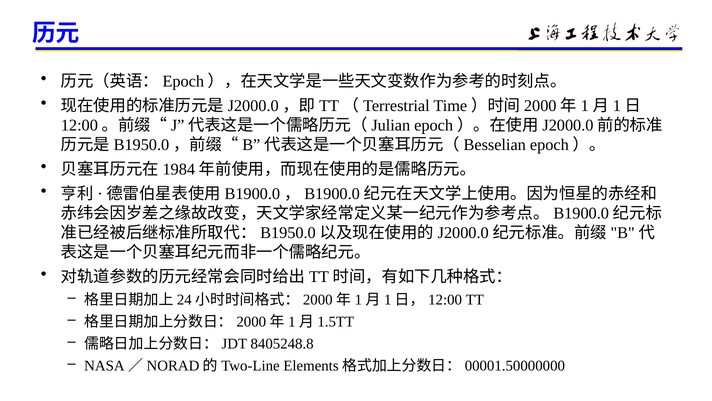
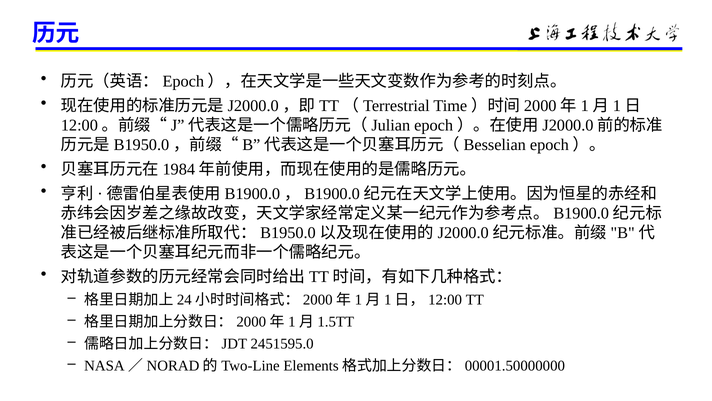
8405248.8: 8405248.8 -> 2451595.0 (282, 343)
